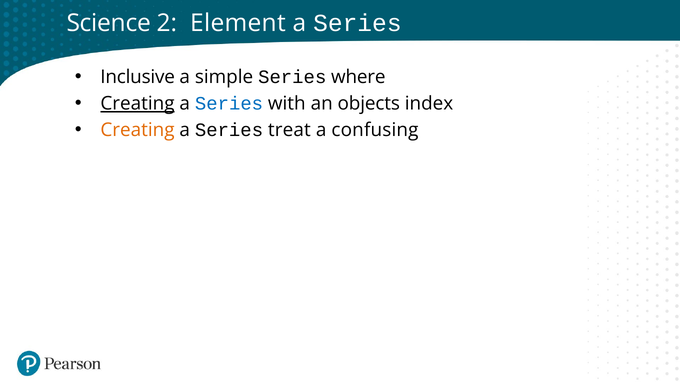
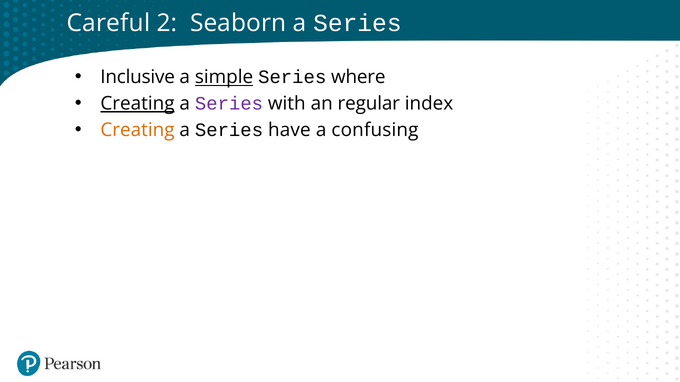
Science: Science -> Careful (109, 23)
Element: Element -> Seaborn (238, 23)
simple underline: none -> present (224, 77)
Series colour: blue -> purple (229, 104)
objects: objects -> regular (369, 104)
treat: treat -> have (289, 130)
